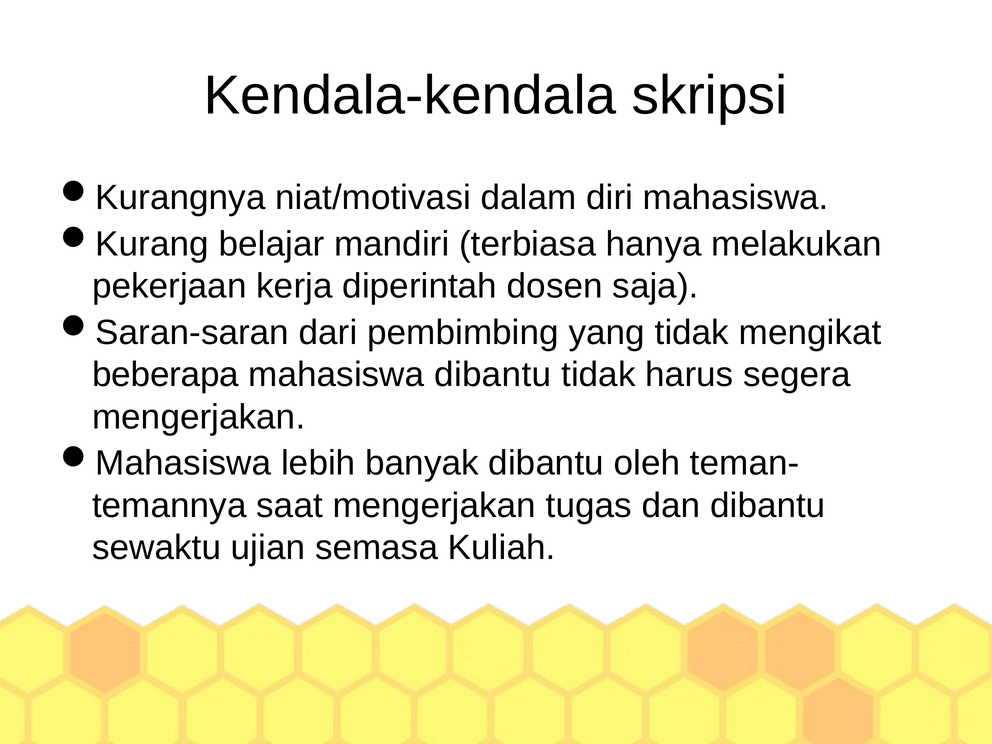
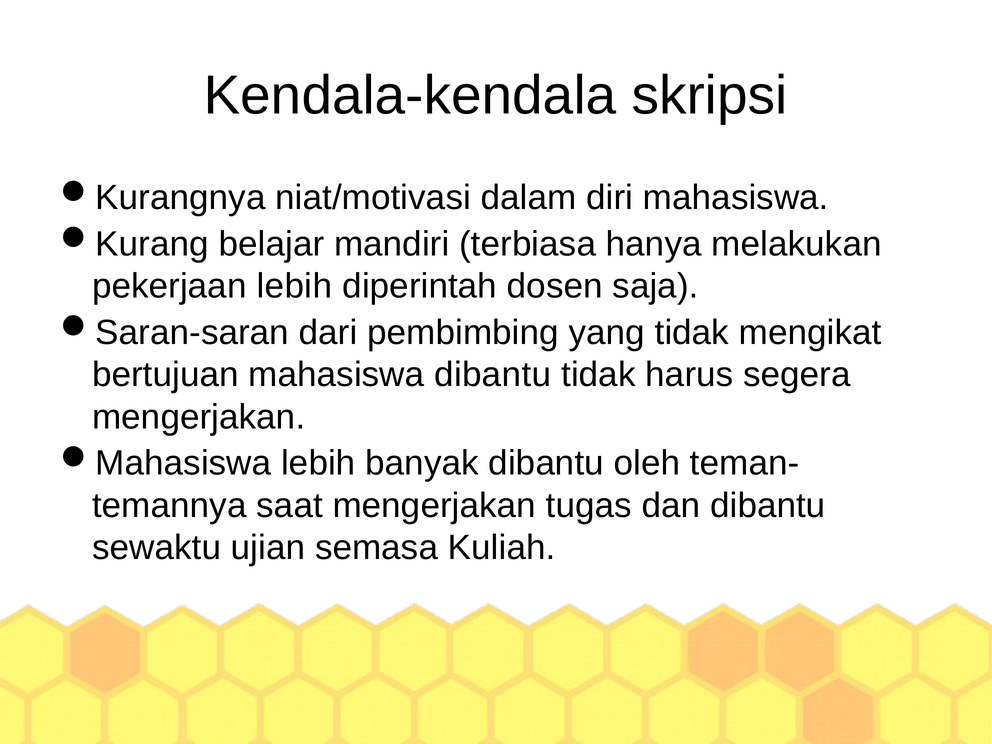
pekerjaan kerja: kerja -> lebih (294, 286)
beberapa: beberapa -> bertujuan (165, 375)
